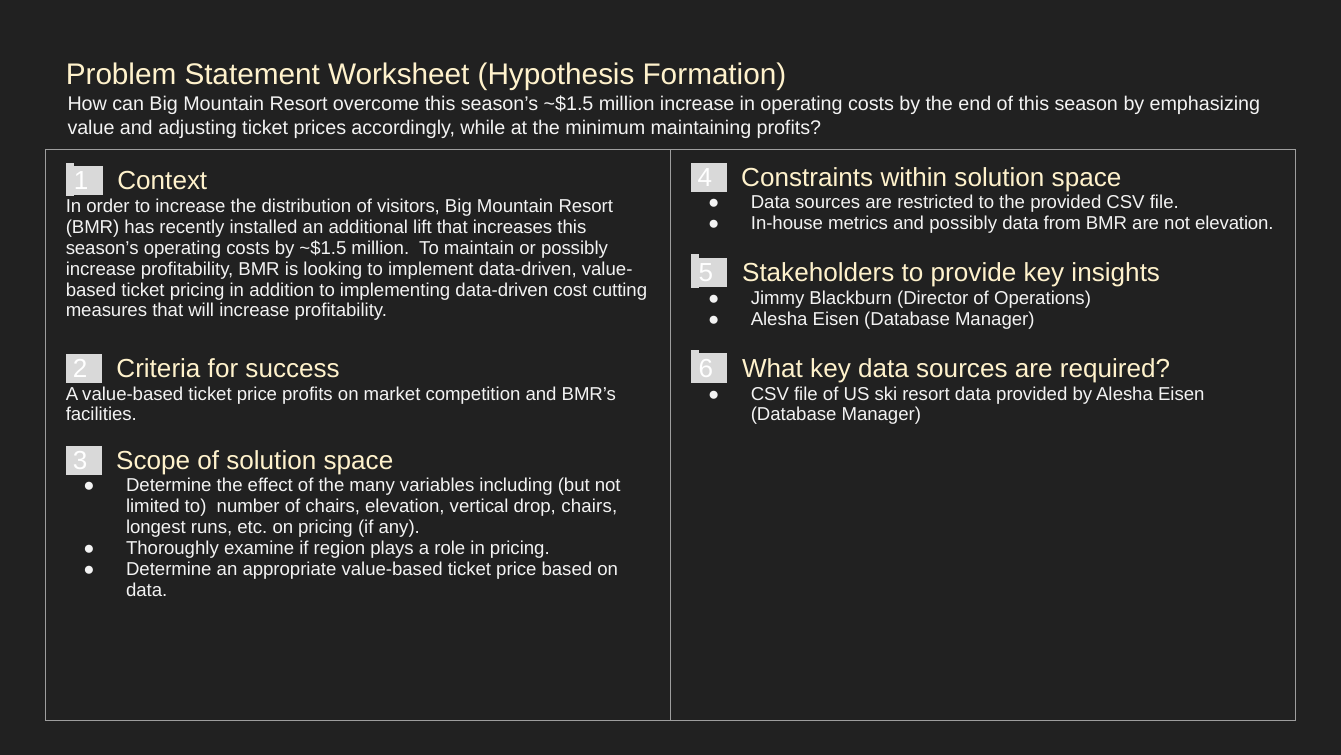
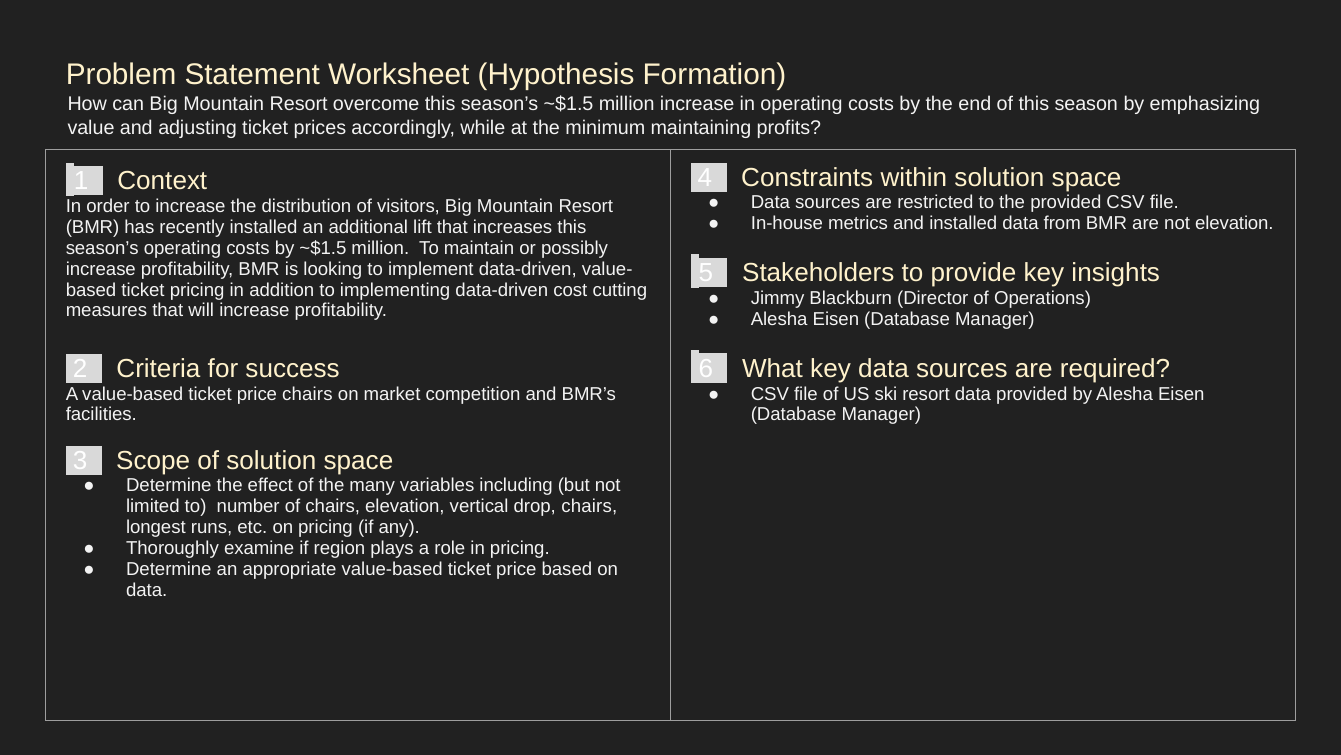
and possibly: possibly -> installed (963, 223)
price profits: profits -> chairs (307, 394)
